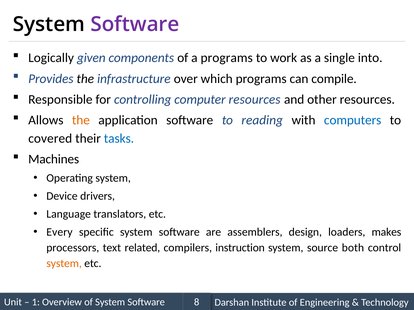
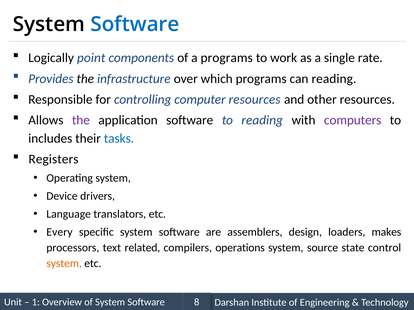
Software colour: purple -> blue (135, 25)
given: given -> point (91, 58)
into: into -> rate (370, 58)
can compile: compile -> reading (334, 79)
the colour: orange -> purple (81, 120)
computers colour: blue -> purple (353, 120)
covered: covered -> includes (50, 139)
Machines: Machines -> Registers (54, 159)
instruction: instruction -> operations (240, 248)
both: both -> state (353, 248)
